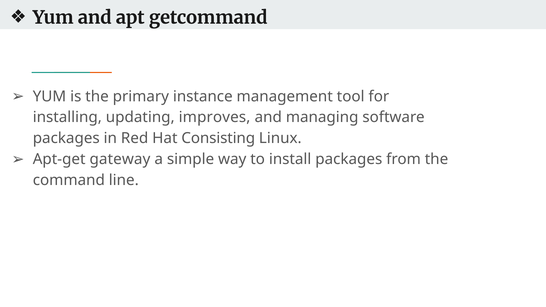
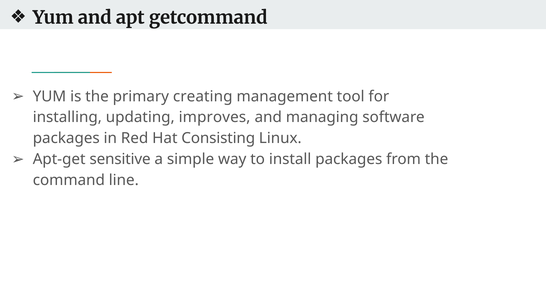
instance: instance -> creating (203, 96)
gateway: gateway -> sensitive (120, 159)
